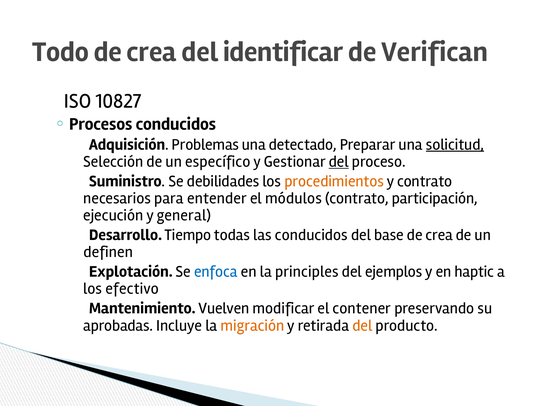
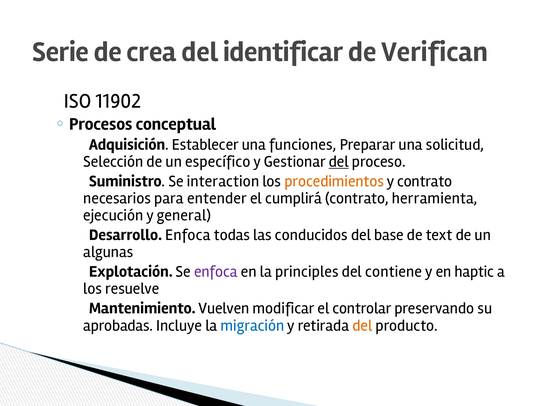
Todo: Todo -> Serie (61, 52)
10827: 10827 -> 11902 (118, 101)
conducidos: conducidos -> conceptual (176, 124)
Problemas: Problemas -> Establecer (205, 144)
detectado: detectado -> funciones (303, 144)
solicitud underline: present -> none (455, 144)
debilidades: debilidades -> interaction (223, 181)
módulos: módulos -> cumplirá (294, 198)
participación: participación -> herramienta (435, 198)
Tiempo: Tiempo -> Enfoca (188, 235)
crea: crea -> text (439, 235)
definen: definen -> algunas (108, 252)
enfoca colour: blue -> purple (216, 272)
ejemplos: ejemplos -> contiene (394, 272)
efectivo: efectivo -> resuelve (132, 289)
contener: contener -> controlar (362, 308)
migración colour: orange -> blue (252, 325)
